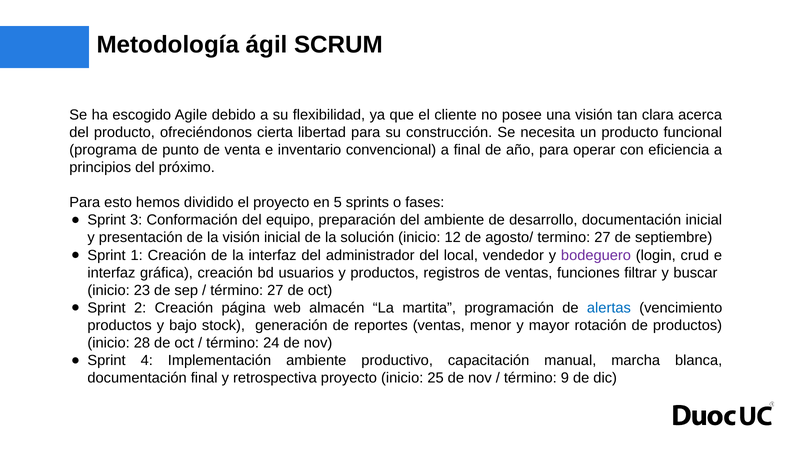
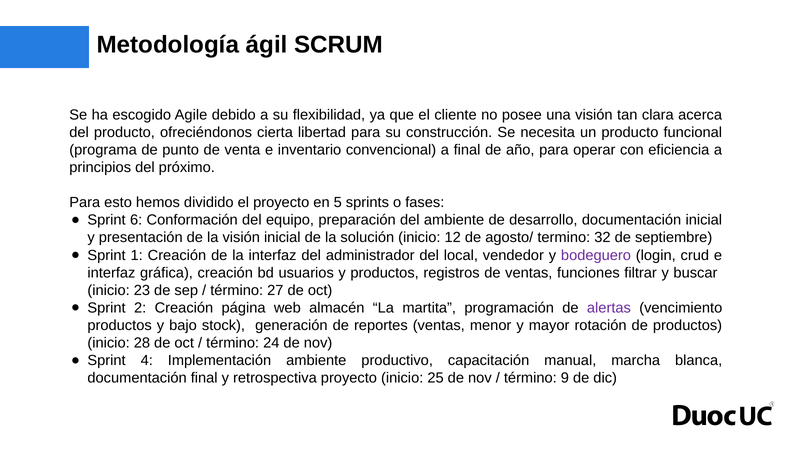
3: 3 -> 6 (136, 220)
termino 27: 27 -> 32 (602, 238)
alertas colour: blue -> purple (609, 308)
